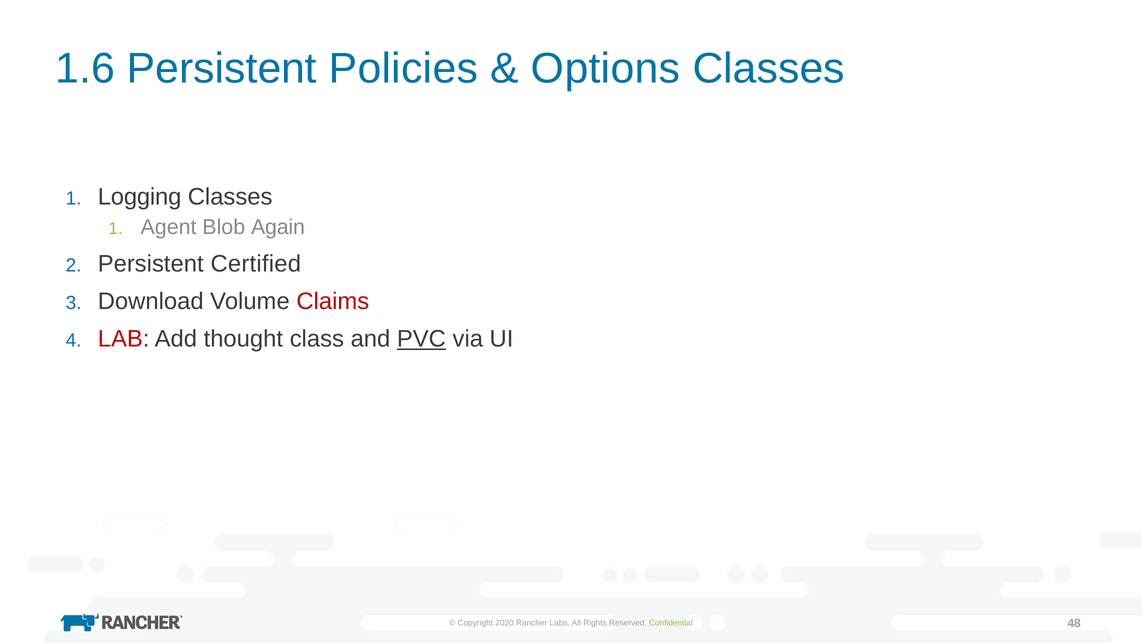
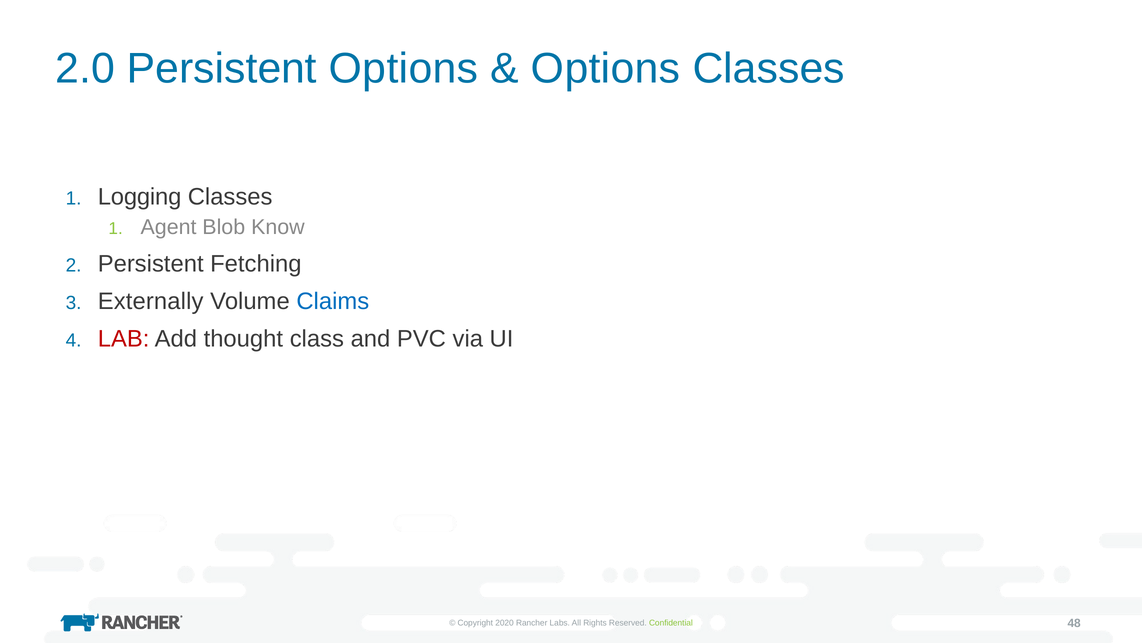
1.6: 1.6 -> 2.0 (85, 69)
Persistent Policies: Policies -> Options (404, 69)
Again: Again -> Know (278, 227)
Certified: Certified -> Fetching (256, 263)
Download: Download -> Externally (151, 301)
Claims colour: red -> blue (333, 301)
PVC underline: present -> none (421, 339)
